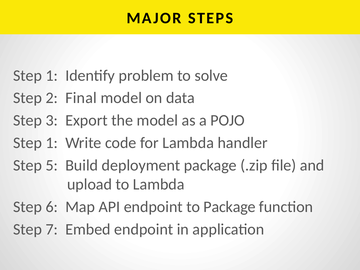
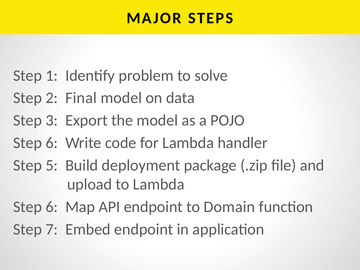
1: 1 -> 6 (52, 143)
to Package: Package -> Domain (229, 207)
